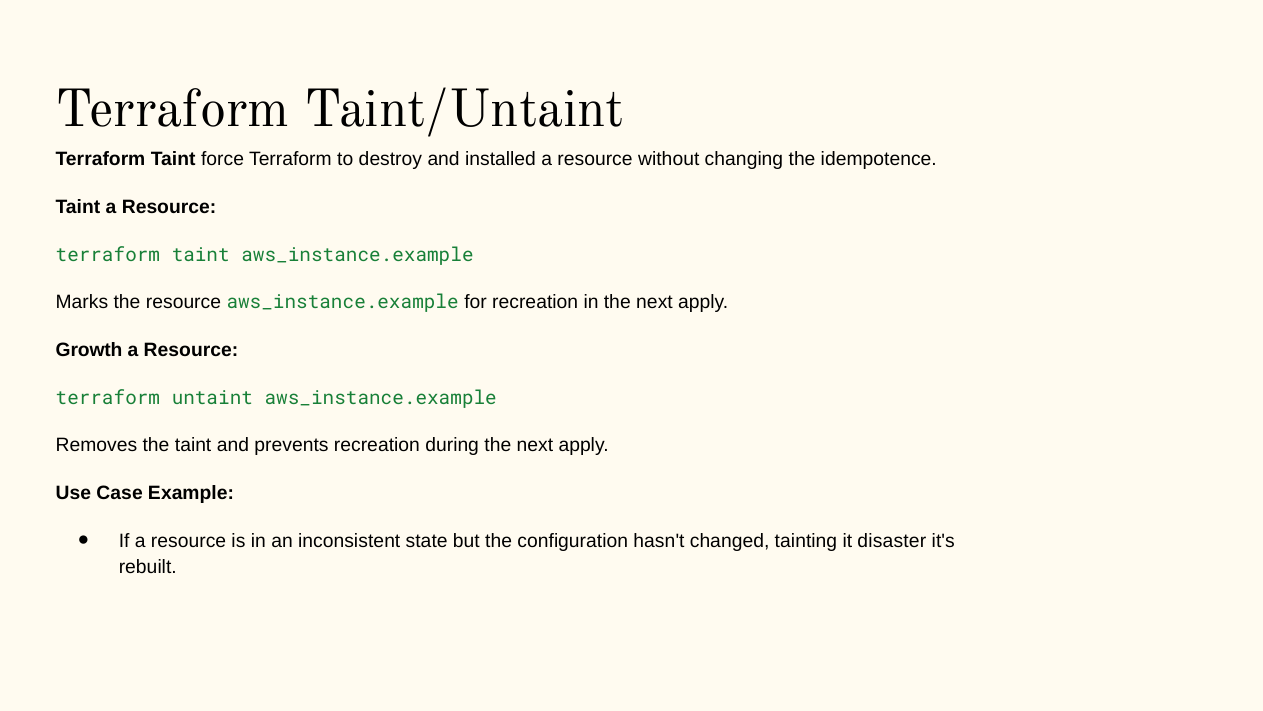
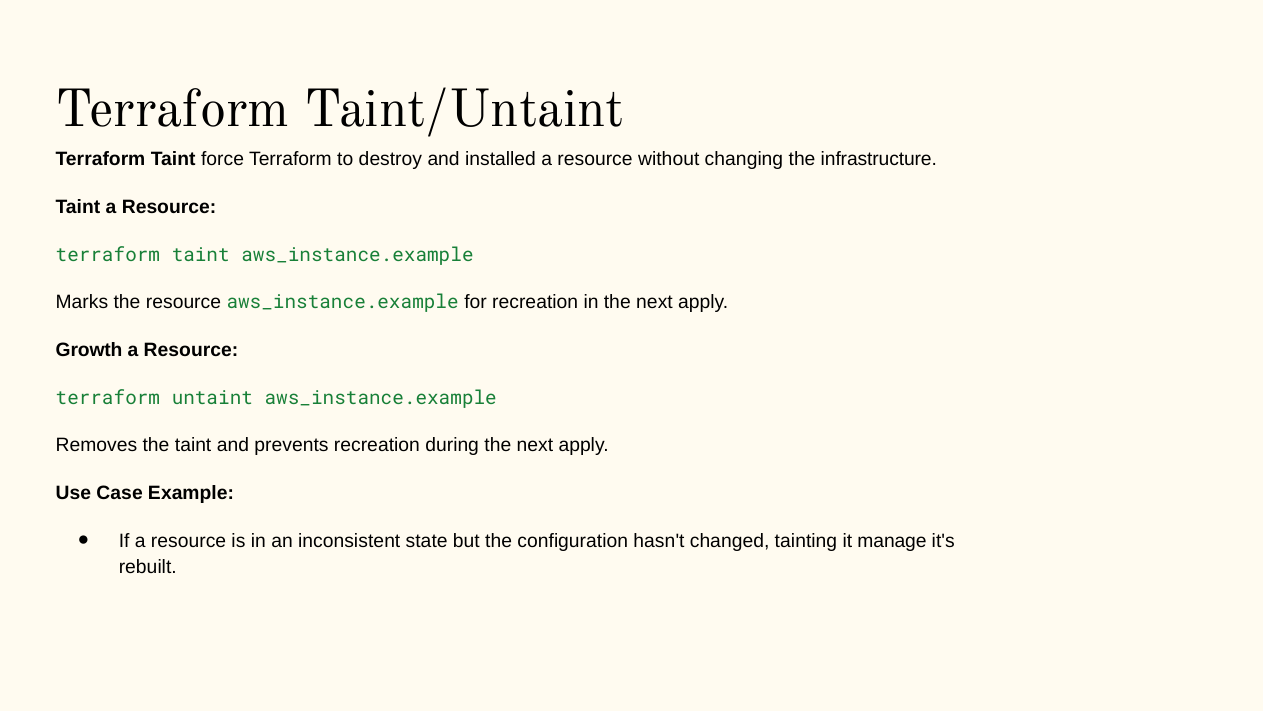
idempotence: idempotence -> infrastructure (879, 159)
disaster: disaster -> manage (892, 540)
